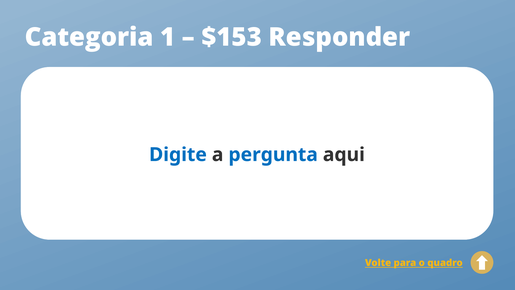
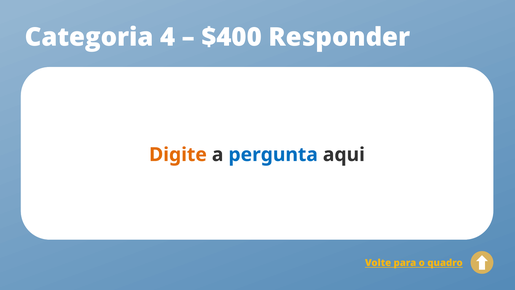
1: 1 -> 4 (168, 37)
$153: $153 -> $400 (232, 37)
Digite colour: blue -> orange (178, 154)
